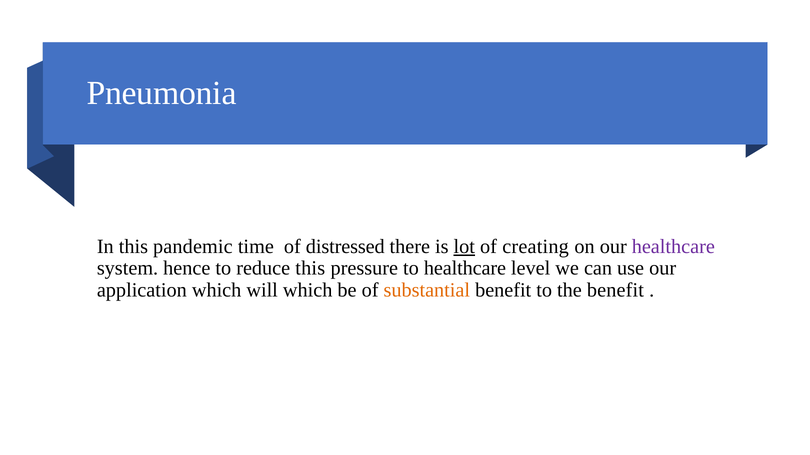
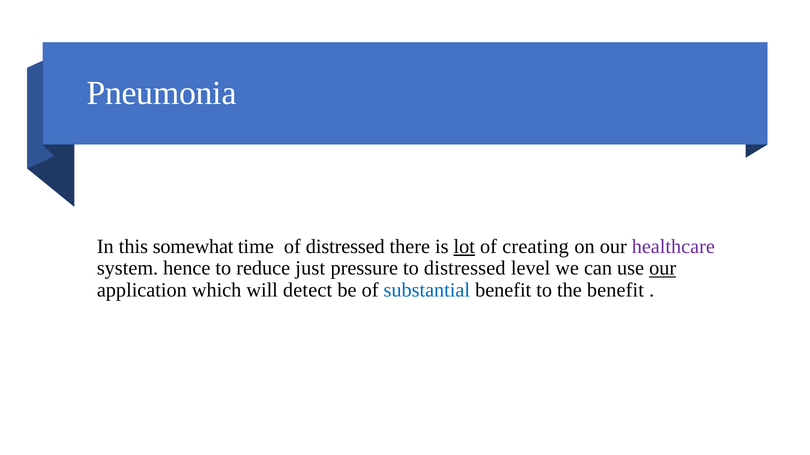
pandemic: pandemic -> somewhat (193, 247)
reduce this: this -> just (310, 269)
to healthcare: healthcare -> distressed (465, 269)
our underline: none -> present (663, 269)
will which: which -> detect (308, 291)
substantial colour: orange -> blue (427, 291)
